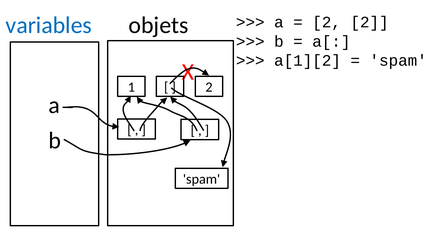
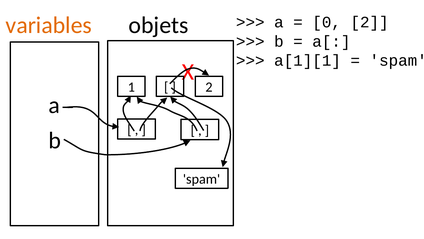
variables colour: blue -> orange (49, 25)
2: 2 -> 0 (327, 22)
a[1][2: a[1][2 -> a[1][1 (308, 60)
